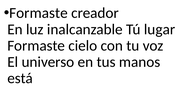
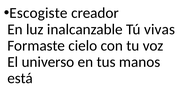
Formaste: Formaste -> Escogiste (38, 13)
lugar: lugar -> vivas (160, 29)
